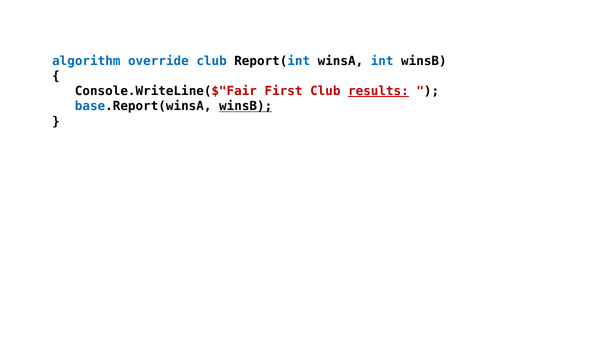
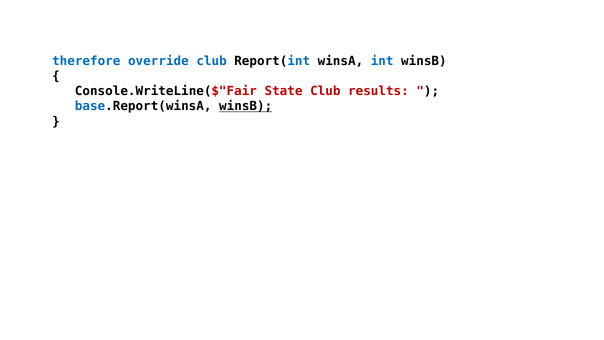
algorithm: algorithm -> therefore (86, 61)
First: First -> State (284, 91)
results underline: present -> none (378, 91)
